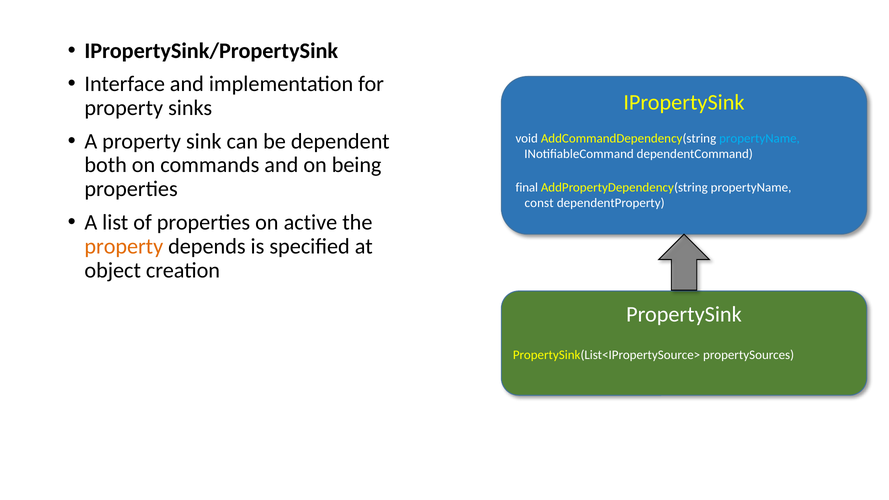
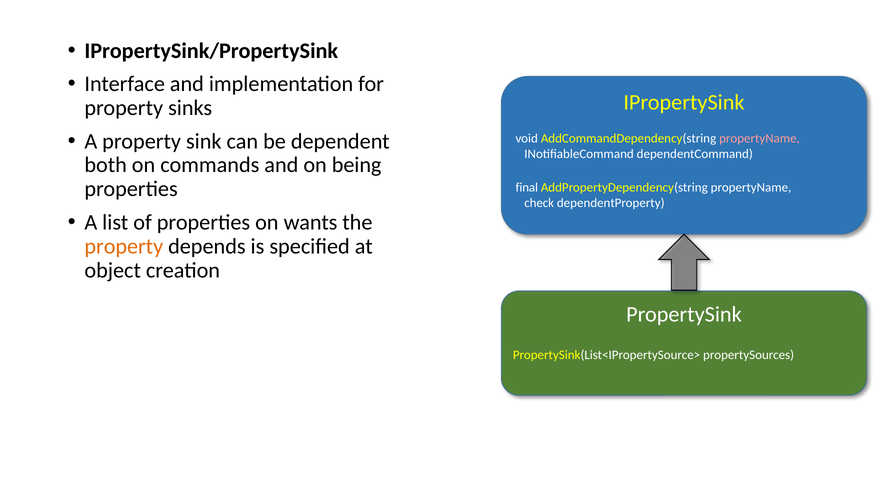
propertyName colour: light blue -> pink (759, 138)
const: const -> check (539, 203)
active: active -> wants (311, 222)
